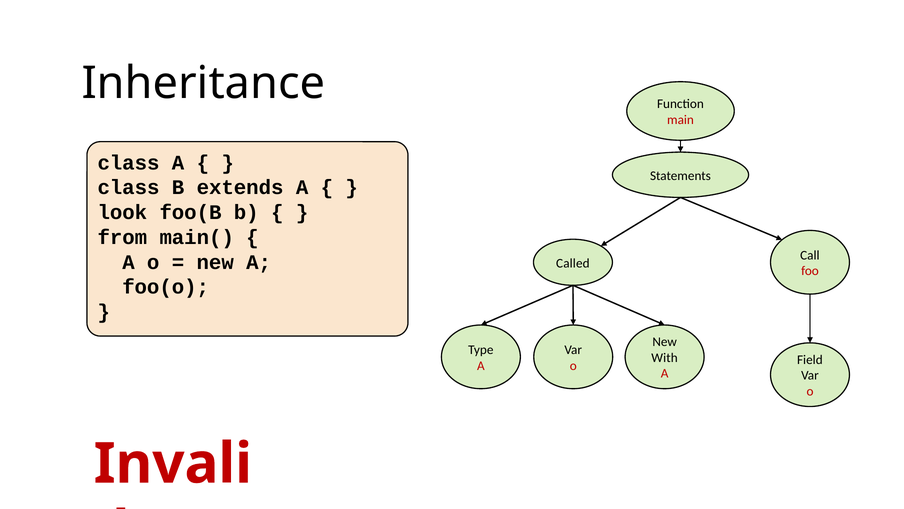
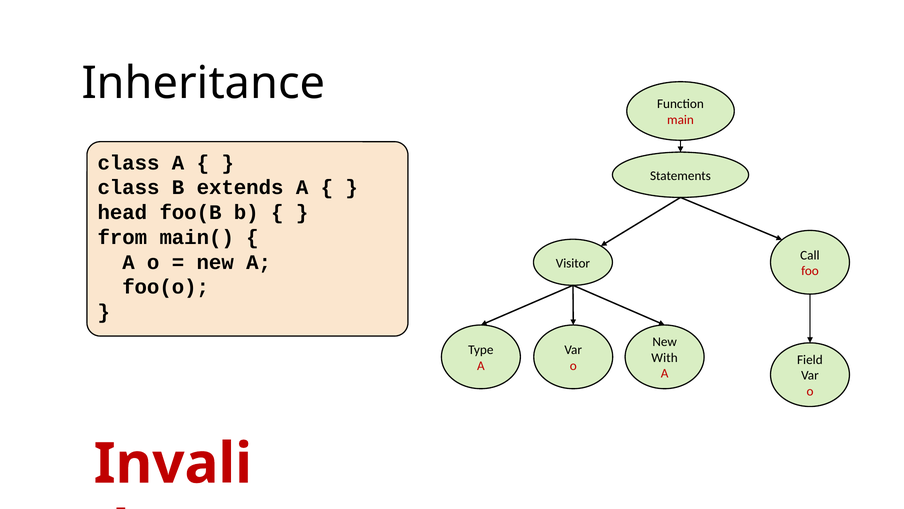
look: look -> head (122, 212)
Called: Called -> Visitor (573, 263)
